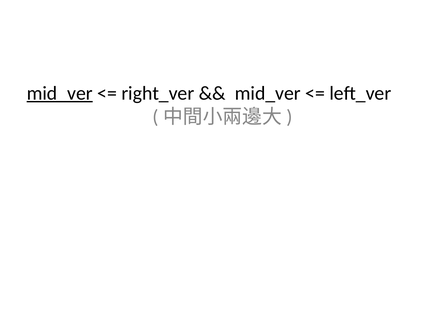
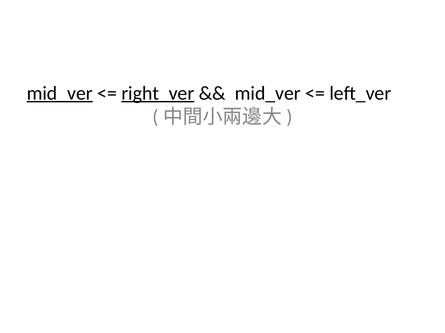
right_ver underline: none -> present (158, 93)
